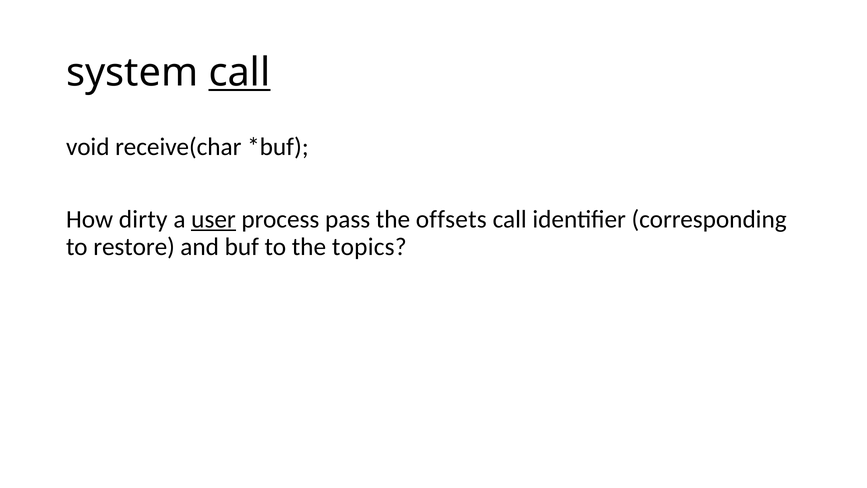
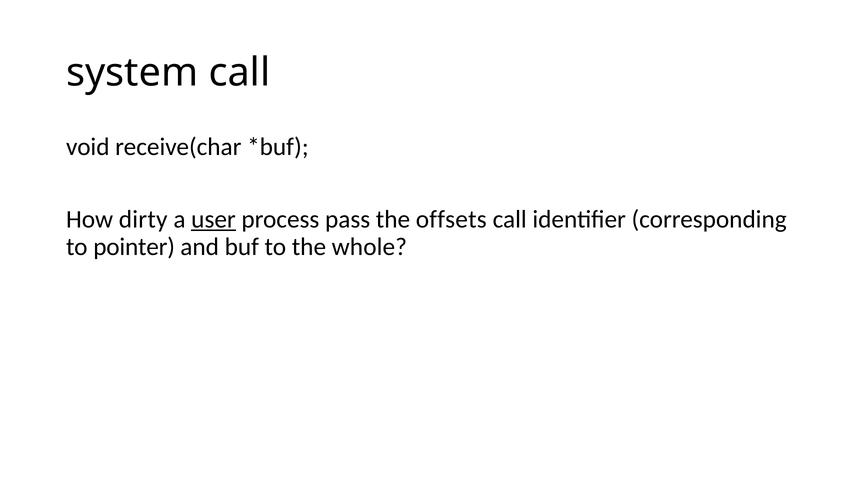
call underline: present -> none (240, 73)
restore: restore -> pointer (134, 247)
topics: topics -> whole (369, 247)
